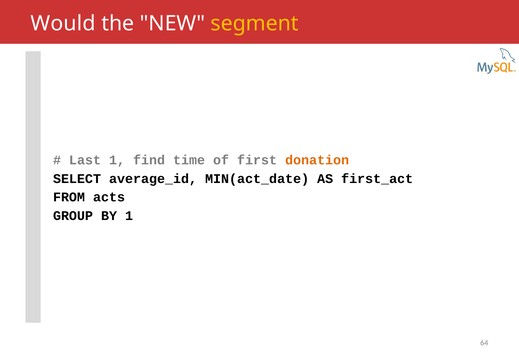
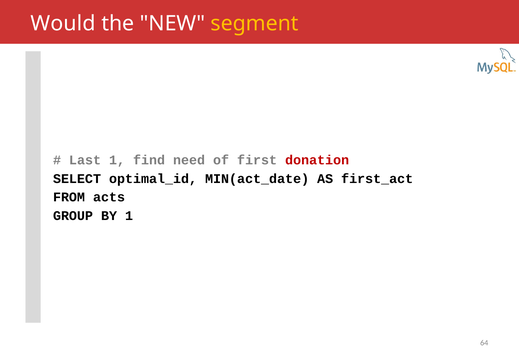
time: time -> need (189, 160)
donation colour: orange -> red (317, 160)
average_id: average_id -> optimal_id (153, 179)
